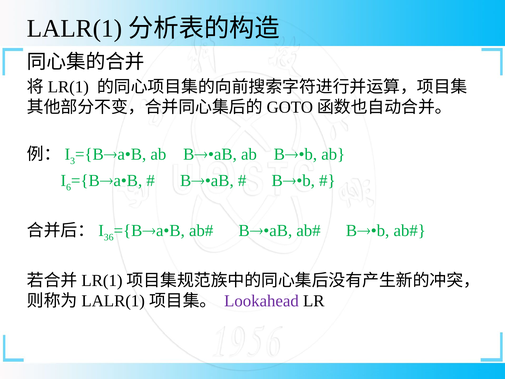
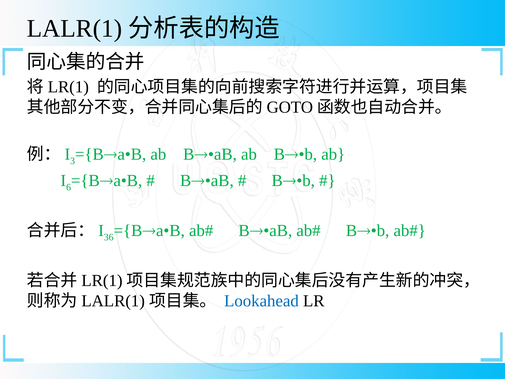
Lookahead colour: purple -> blue (261, 301)
